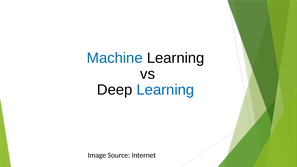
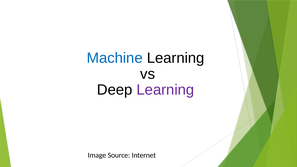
Learning colour: blue -> purple (165, 90)
